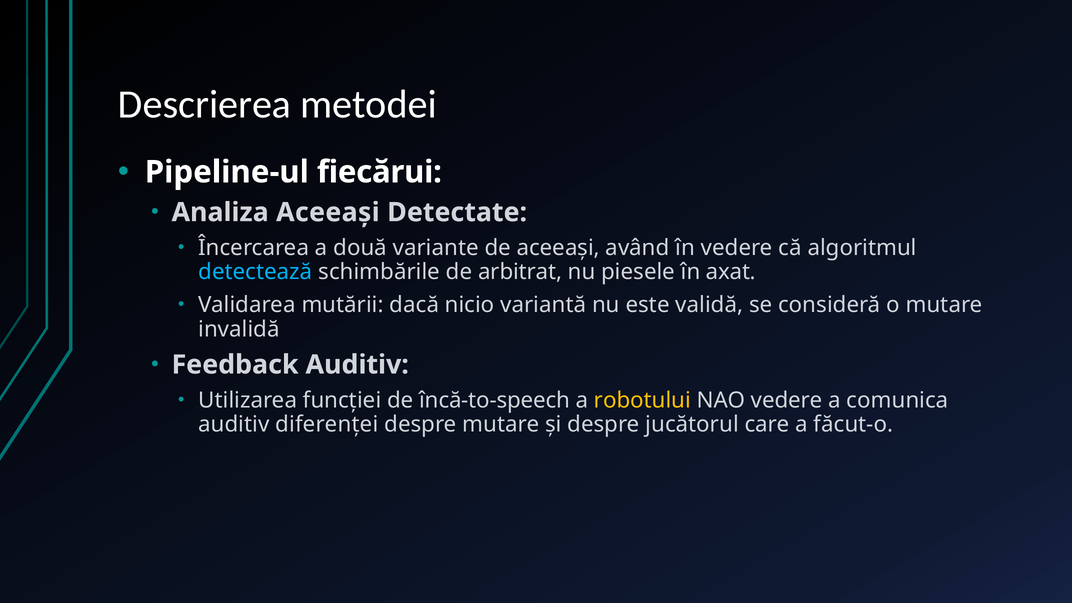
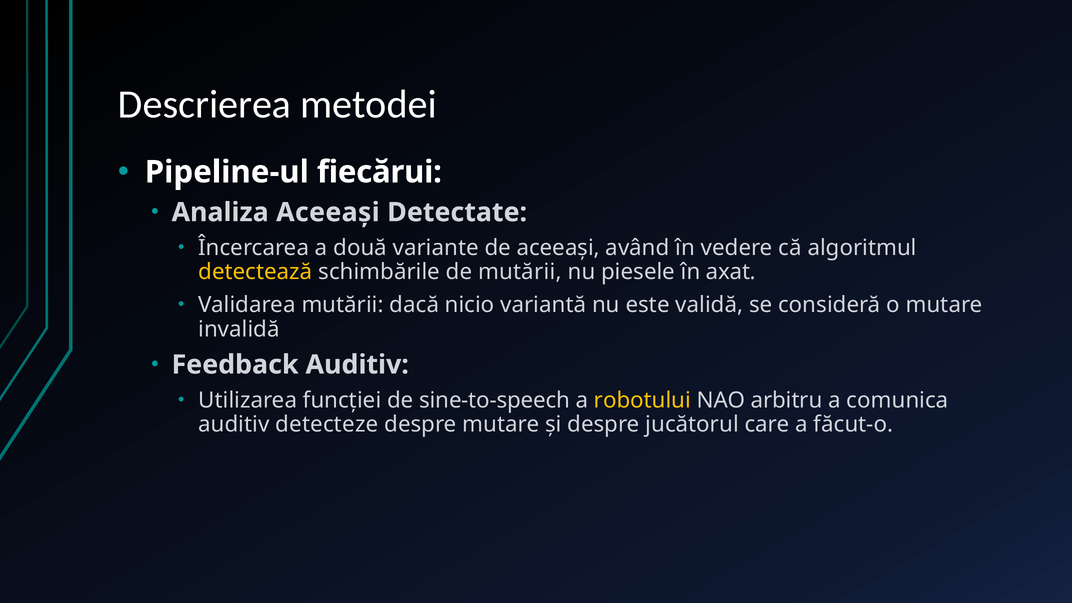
detectează colour: light blue -> yellow (255, 272)
de arbitrat: arbitrat -> mutării (520, 272)
încă-to-speech: încă-to-speech -> sine-to-speech (495, 400)
NAO vedere: vedere -> arbitru (787, 400)
diferenței: diferenței -> detecteze (327, 424)
